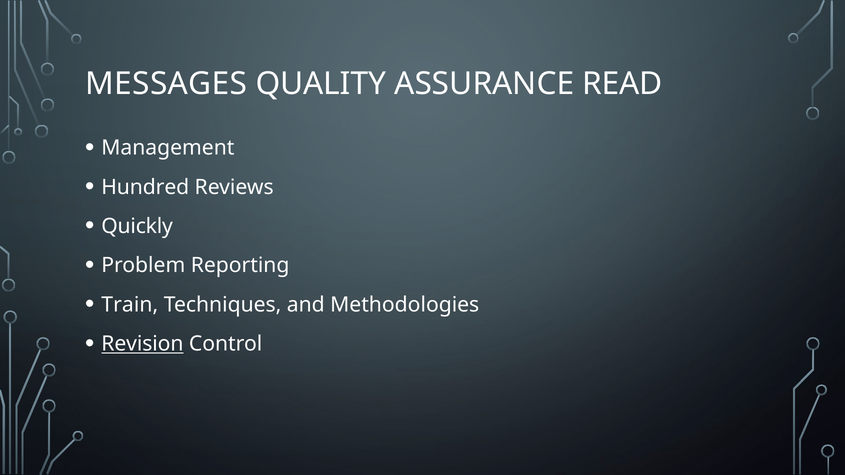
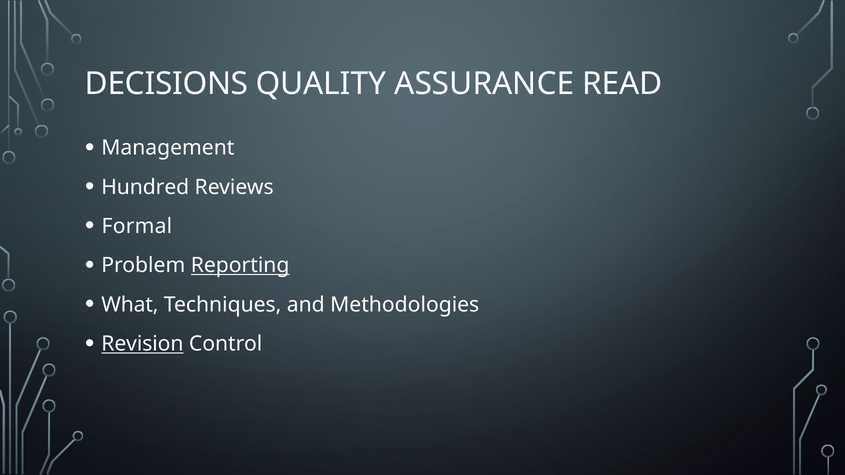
MESSAGES: MESSAGES -> DECISIONS (167, 84)
Quickly: Quickly -> Formal (137, 226)
Reporting underline: none -> present (240, 266)
Train: Train -> What (130, 305)
